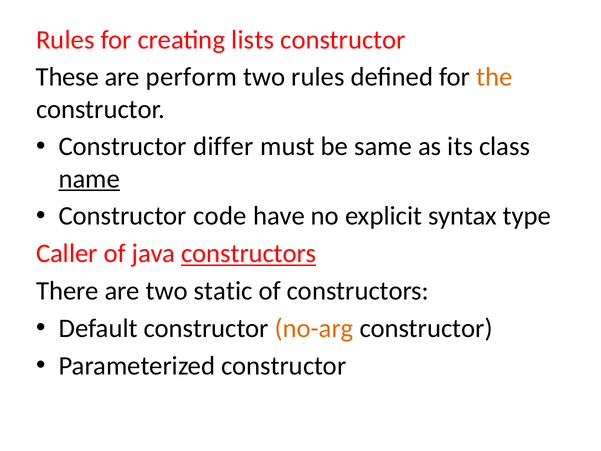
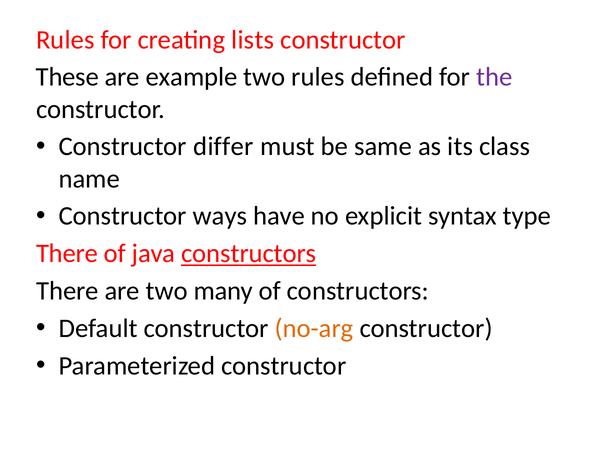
perform: perform -> example (192, 77)
the colour: orange -> purple (494, 77)
name underline: present -> none (89, 179)
code: code -> ways (220, 216)
Caller: Caller -> There (67, 253)
static: static -> many (223, 291)
